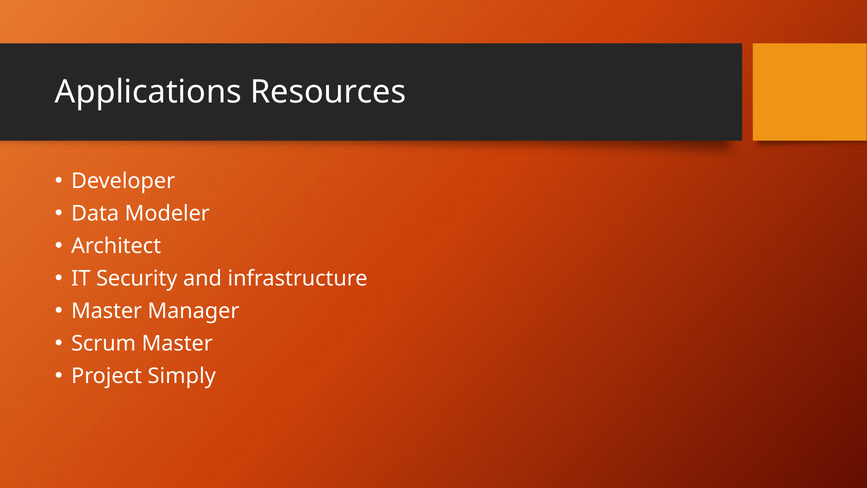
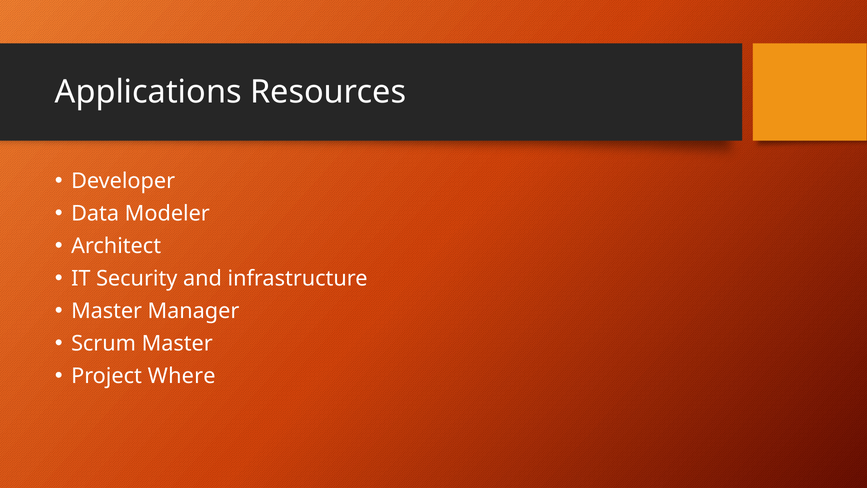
Simply: Simply -> Where (182, 376)
